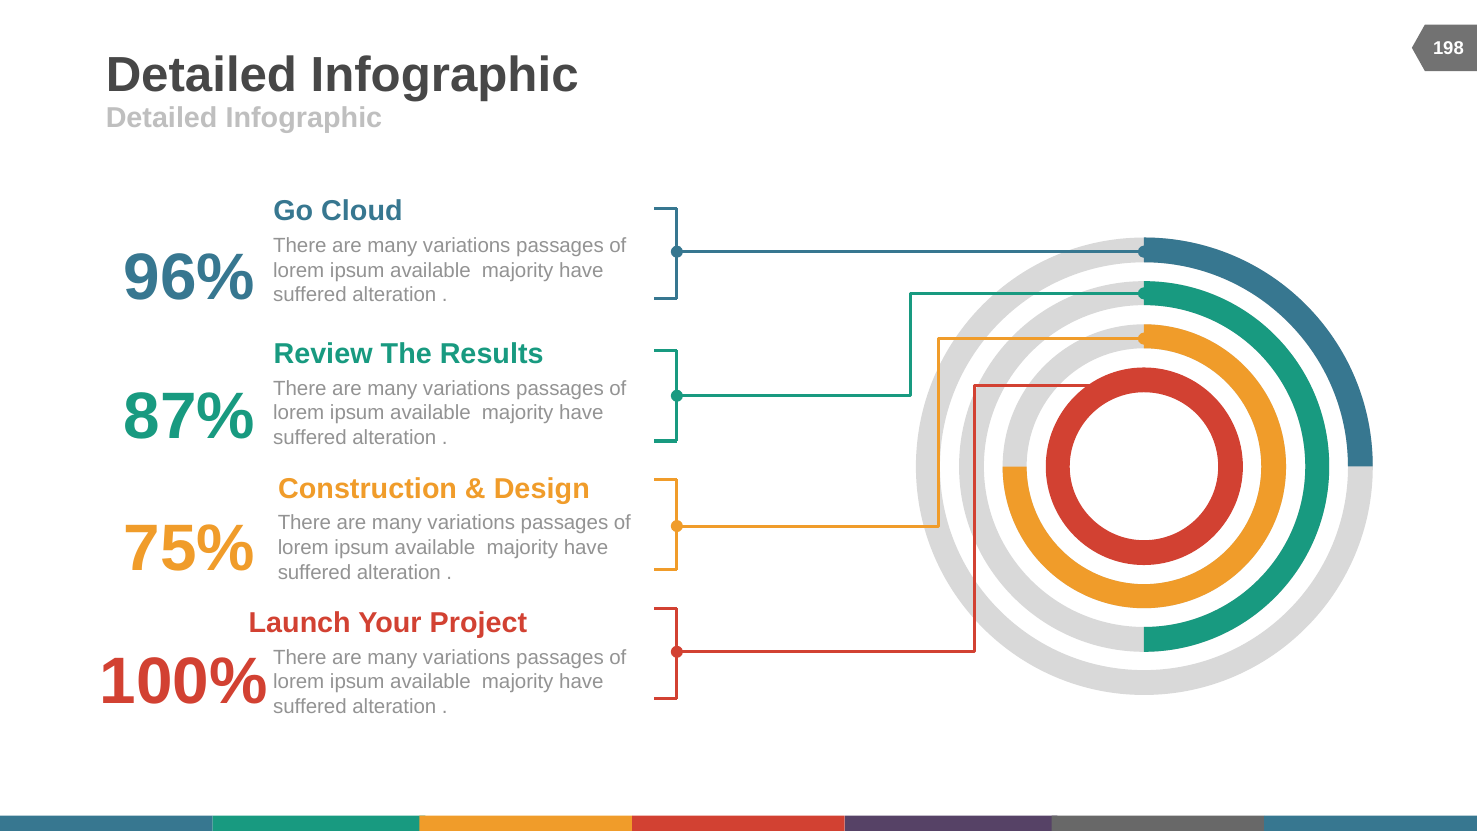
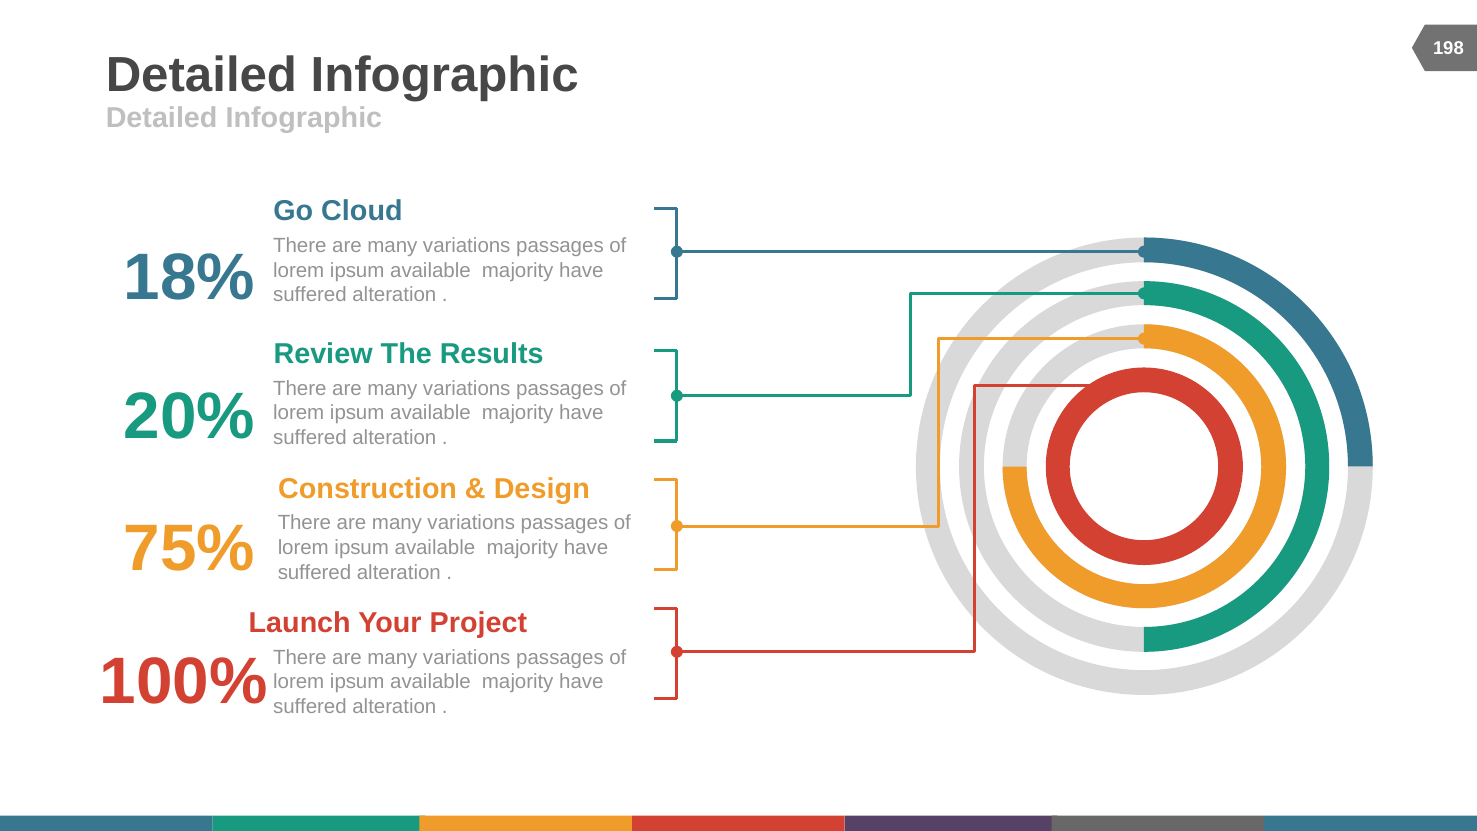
96%: 96% -> 18% (189, 277)
87%: 87% -> 20% (189, 416)
